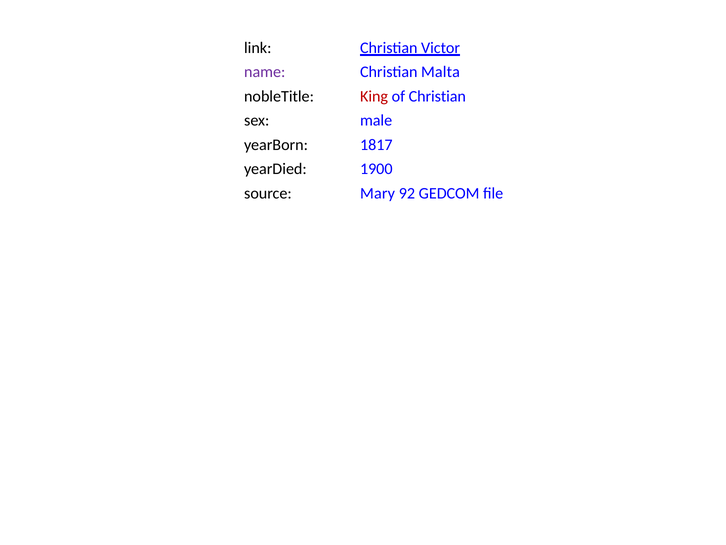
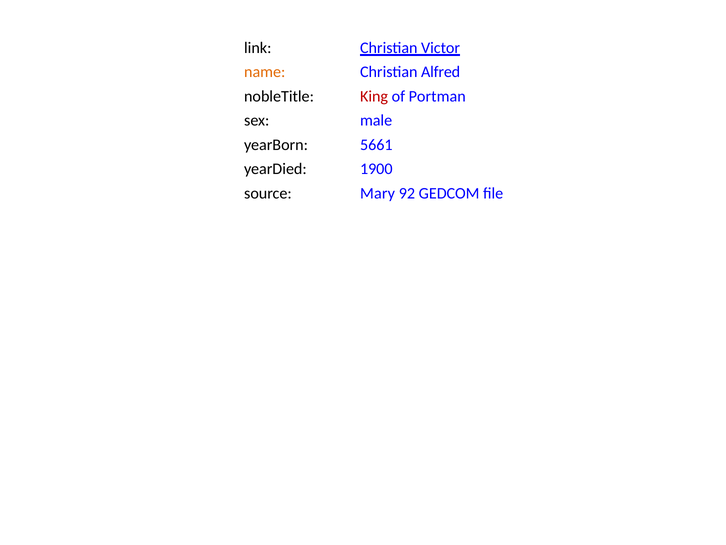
name colour: purple -> orange (265, 72)
Malta: Malta -> Alfred (441, 72)
of Christian: Christian -> Portman (437, 96)
1817: 1817 -> 5661 (376, 145)
